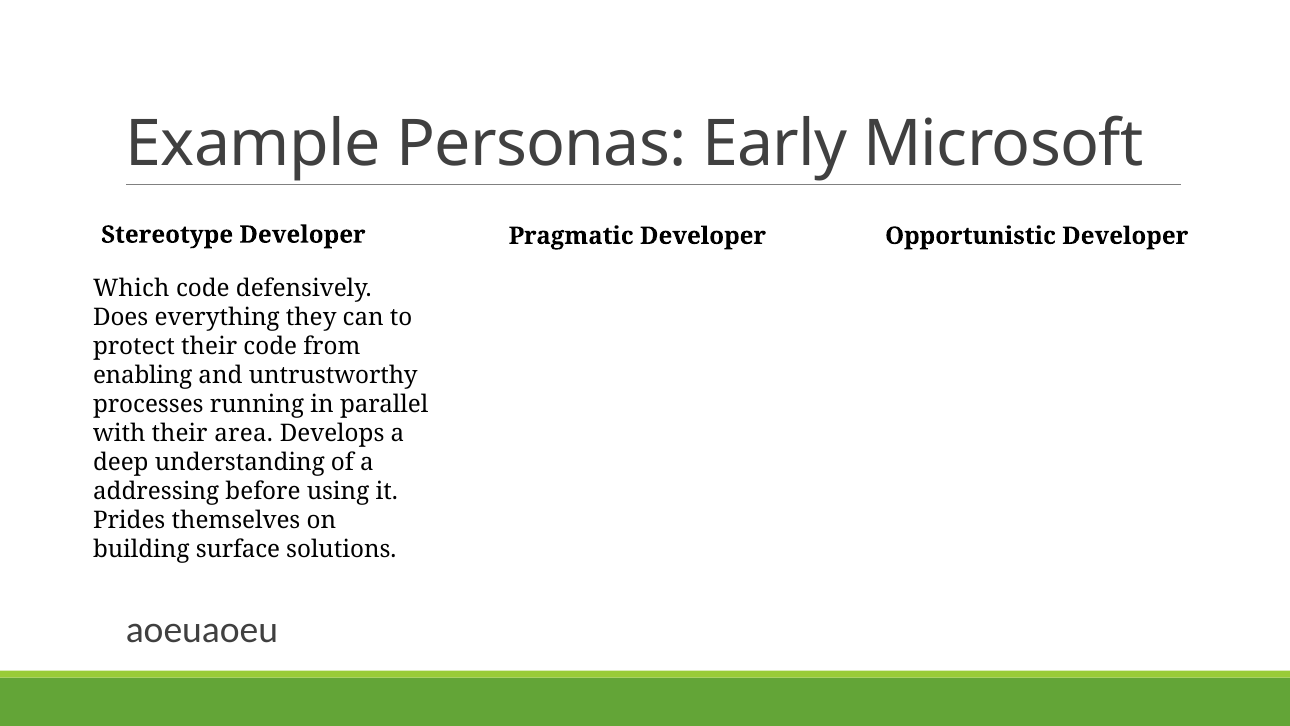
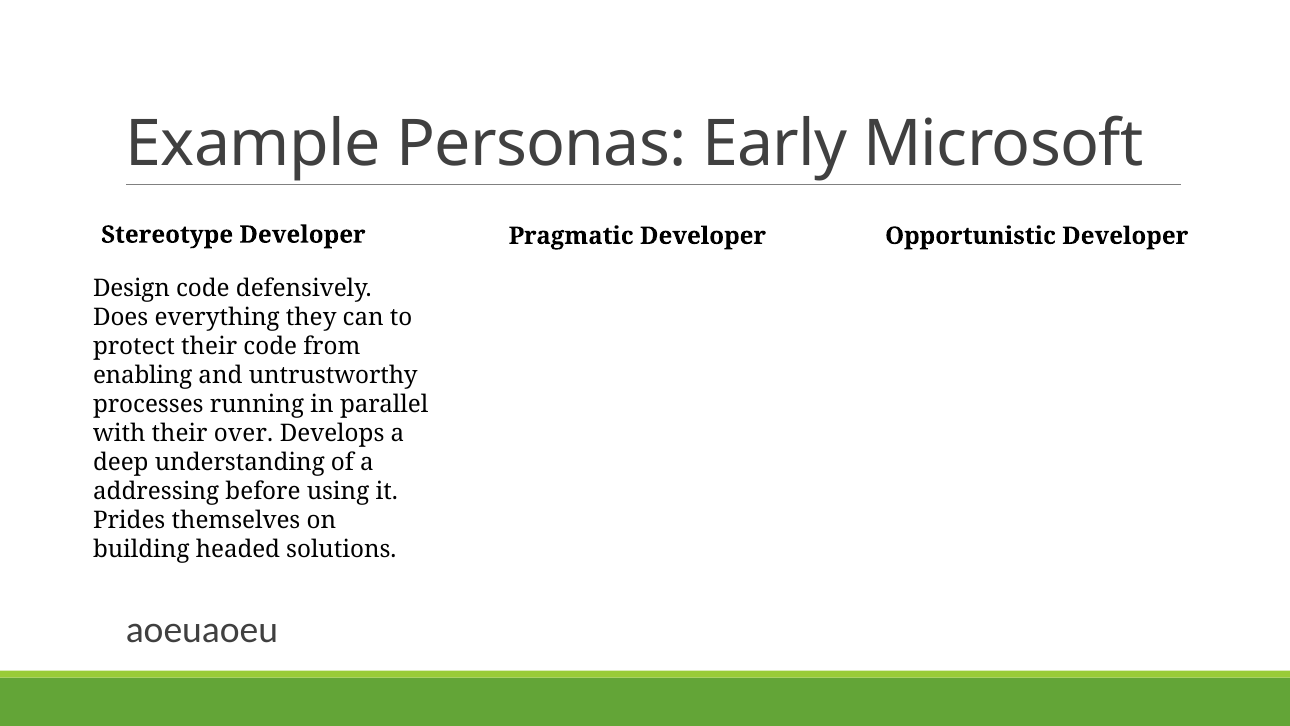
Which: Which -> Design (131, 288)
area: area -> over (244, 433)
surface: surface -> headed (238, 549)
